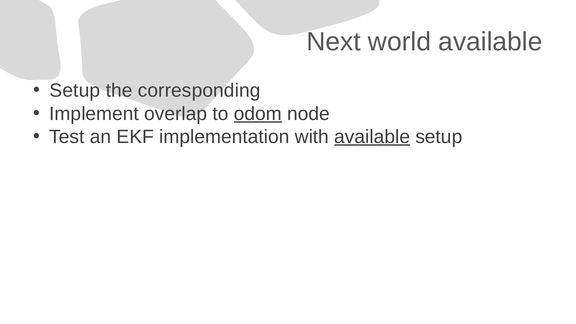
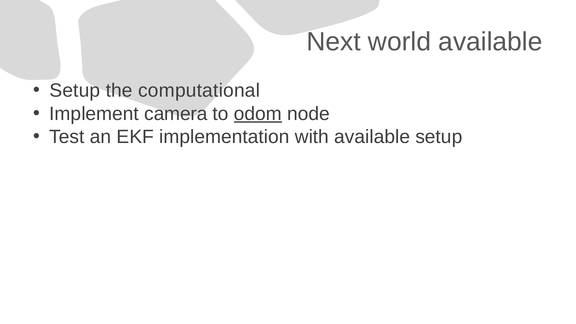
corresponding: corresponding -> computational (199, 91)
overlap: overlap -> camera (176, 114)
available underline: present -> none (372, 137)
